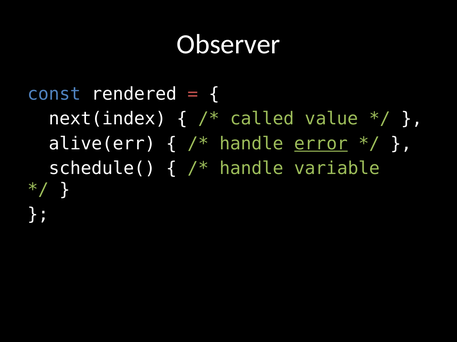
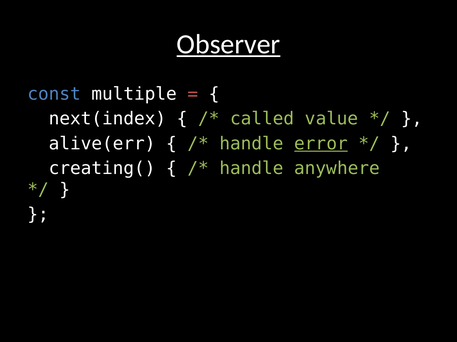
Observer underline: none -> present (228, 44)
rendered: rendered -> multiple (134, 94)
schedule(: schedule( -> creating( (102, 169)
variable: variable -> anywhere (337, 169)
